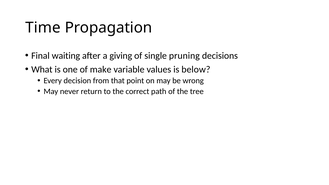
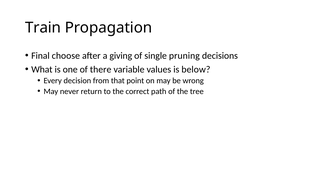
Time: Time -> Train (43, 28)
waiting: waiting -> choose (66, 56)
make: make -> there (101, 69)
